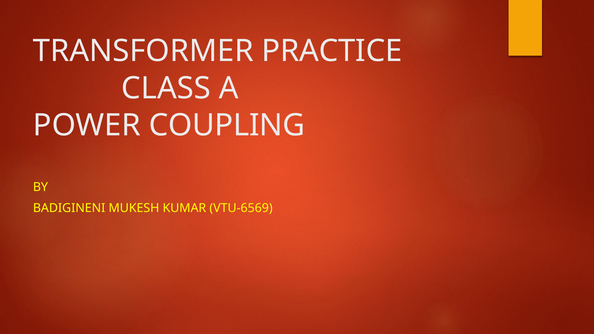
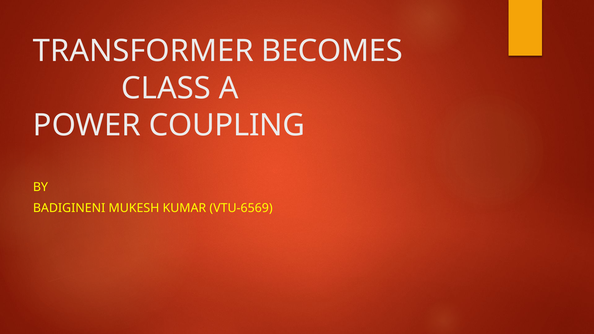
PRACTICE: PRACTICE -> BECOMES (332, 51)
